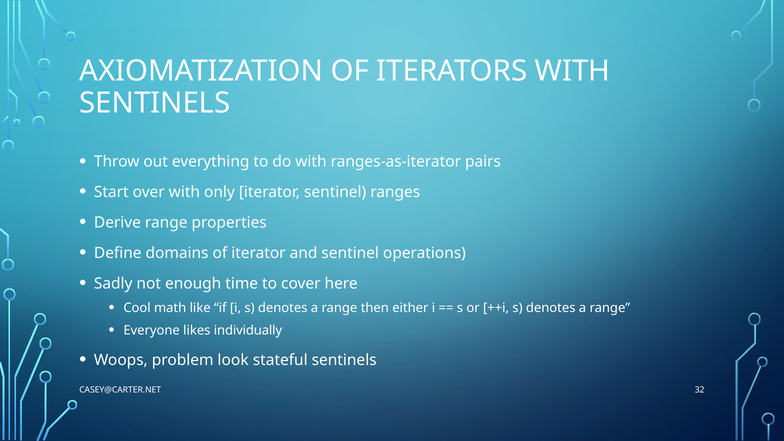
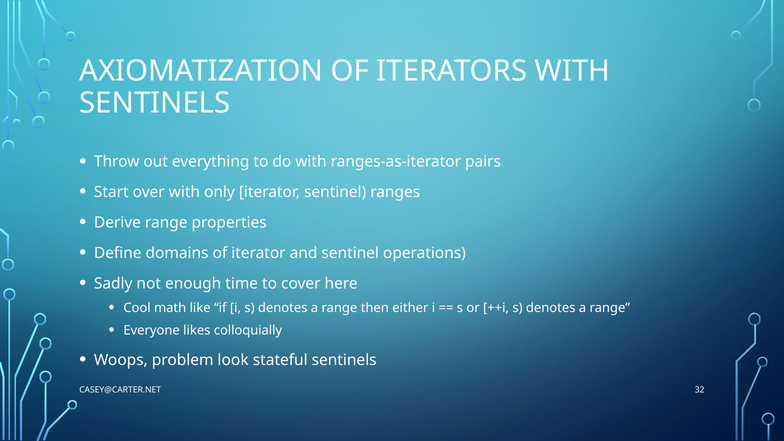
individually: individually -> colloquially (248, 331)
